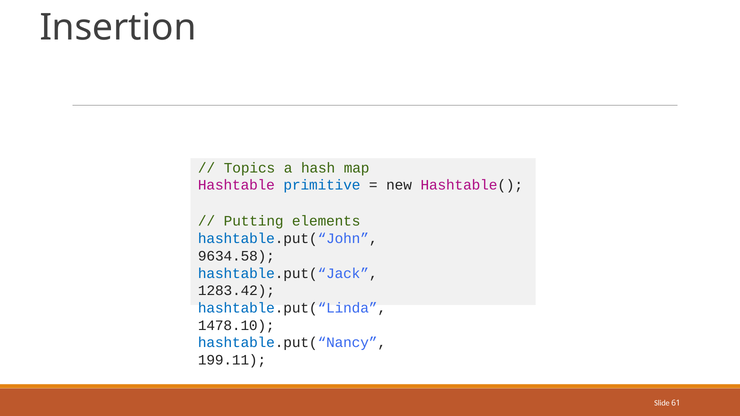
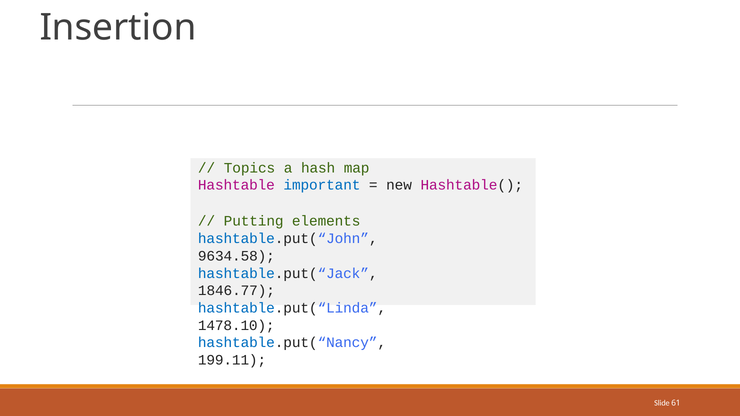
primitive: primitive -> important (322, 185)
1283.42: 1283.42 -> 1846.77 (236, 291)
